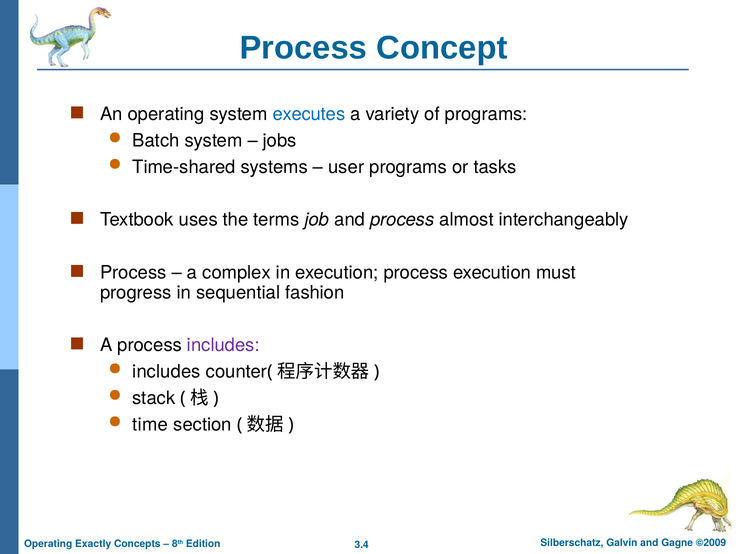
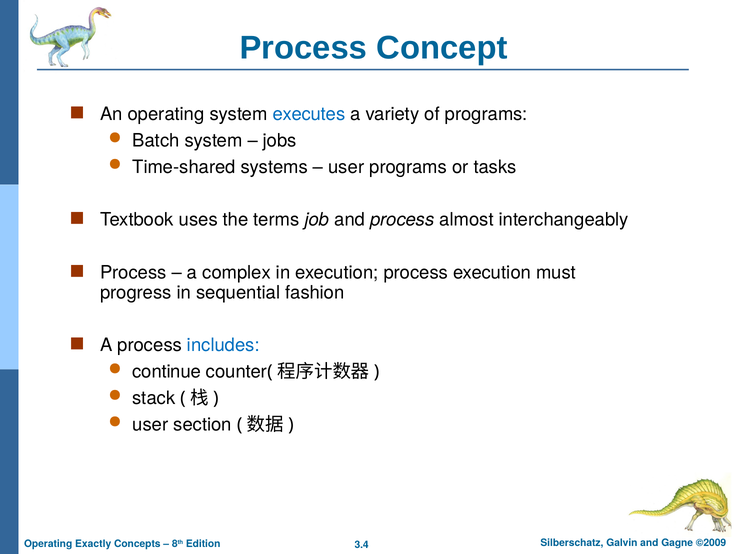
includes colour: purple -> blue (223, 345)
includes: includes -> continue (167, 371)
time: time -> user (150, 424)
